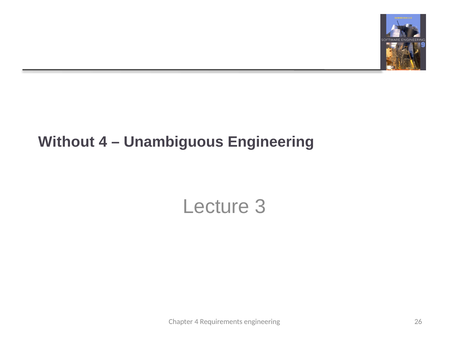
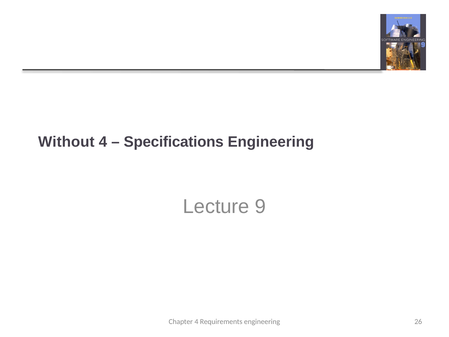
Unambiguous: Unambiguous -> Specifications (174, 142)
3: 3 -> 9 (260, 206)
